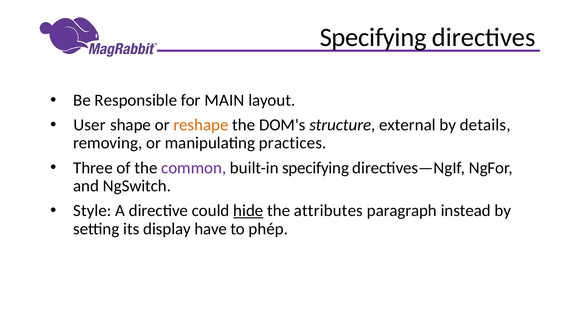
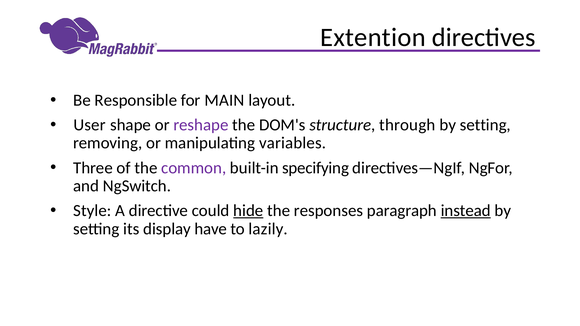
Specifying: Specifying -> Extention (373, 38)
reshape colour: orange -> purple (201, 125)
external: external -> through (407, 125)
details: details -> setting (485, 125)
practices: practices -> variables (293, 143)
attributes: attributes -> responses (328, 211)
instead underline: none -> present (466, 211)
phép: phép -> lazily (268, 229)
